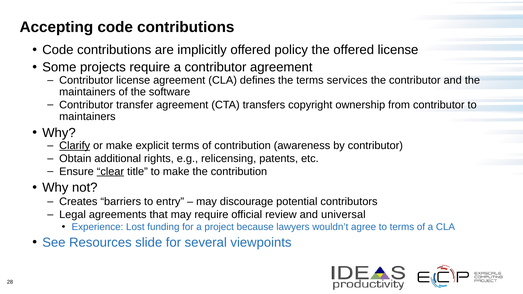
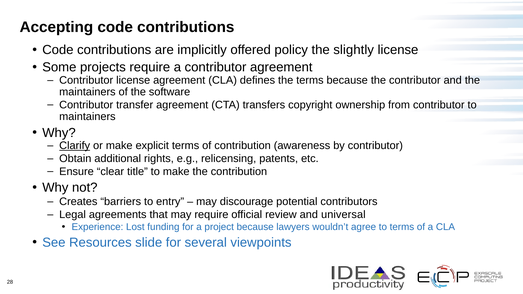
the offered: offered -> slightly (354, 50)
terms services: services -> because (347, 80)
clear underline: present -> none (110, 172)
